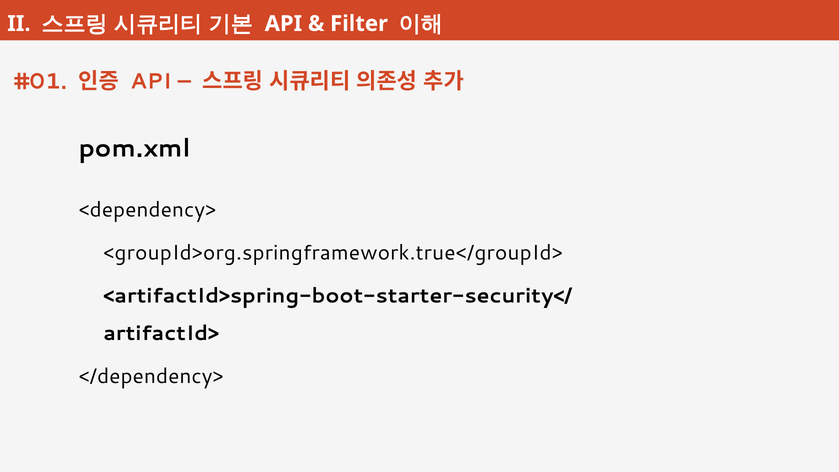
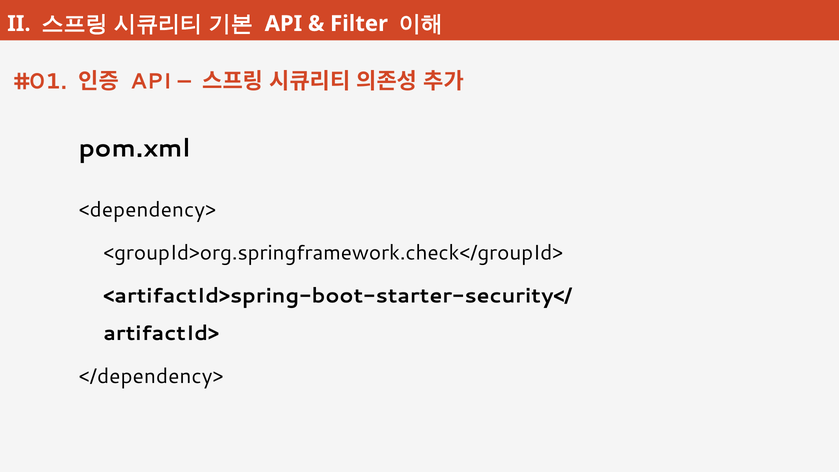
<groupId>org.springframework.true</groupId>: <groupId>org.springframework.true</groupId> -> <groupId>org.springframework.check</groupId> (333, 253)
